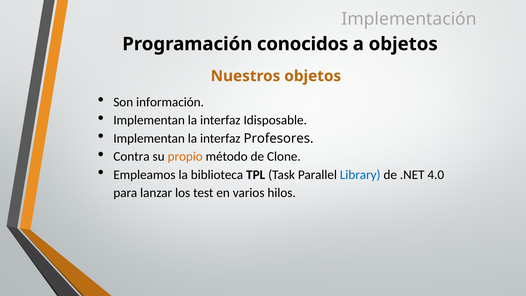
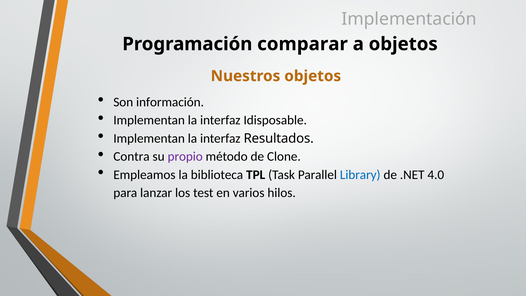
conocidos: conocidos -> comparar (303, 44)
Profesores: Profesores -> Resultados (279, 138)
propio colour: orange -> purple (185, 156)
